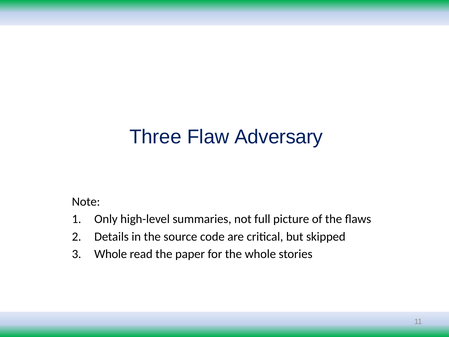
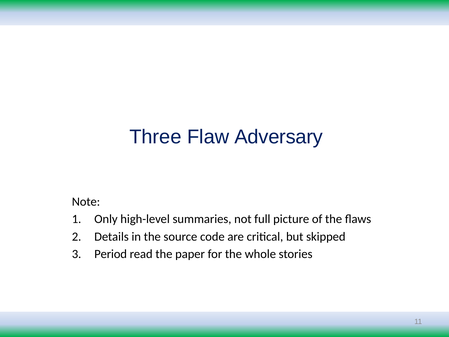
Whole: Whole -> Period (111, 254)
